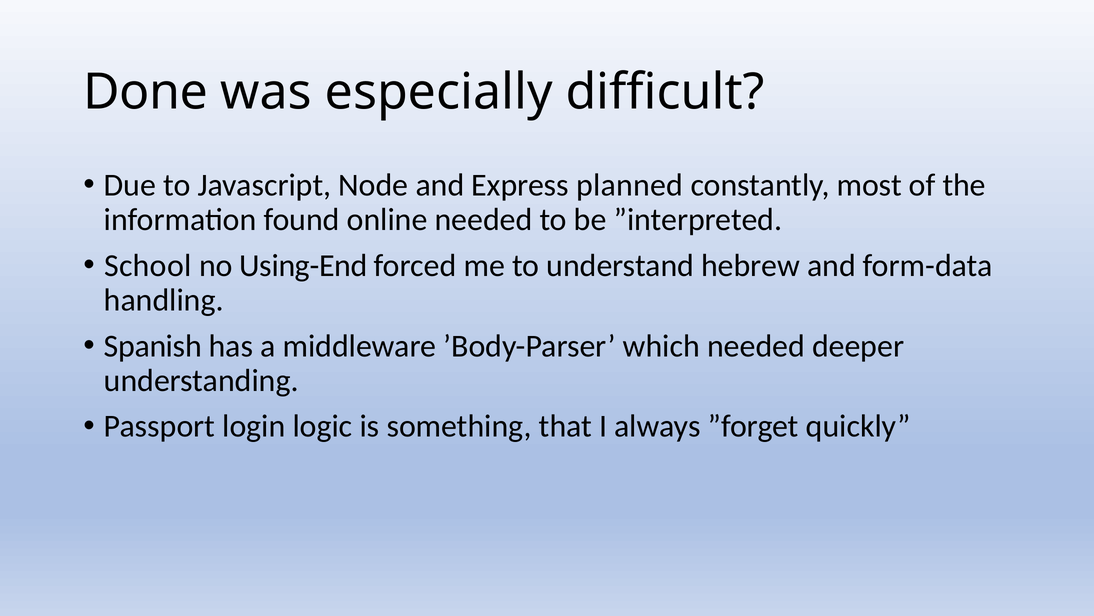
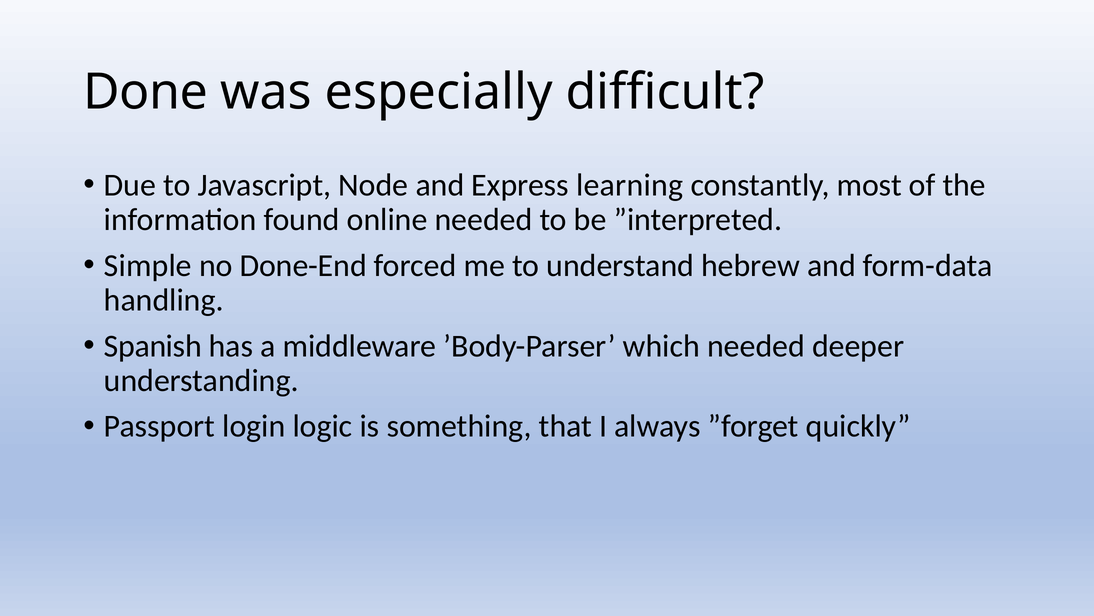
planned: planned -> learning (630, 185)
School: School -> Simple (148, 265)
Using-End: Using-End -> Done-End (303, 265)
